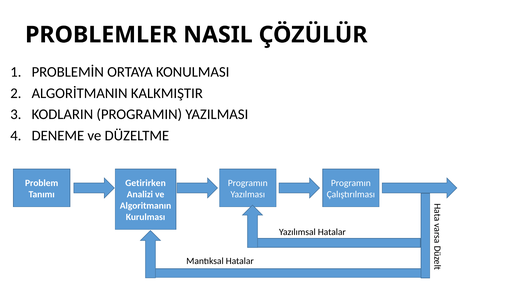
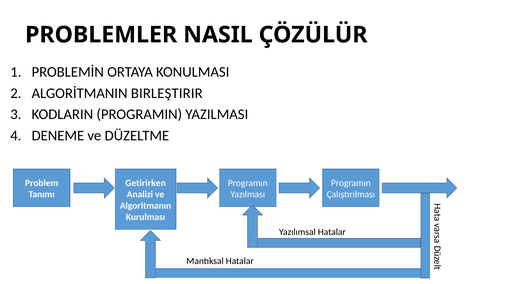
KALKMIŞTIR: KALKMIŞTIR -> BIRLEŞTIRIR (167, 93)
